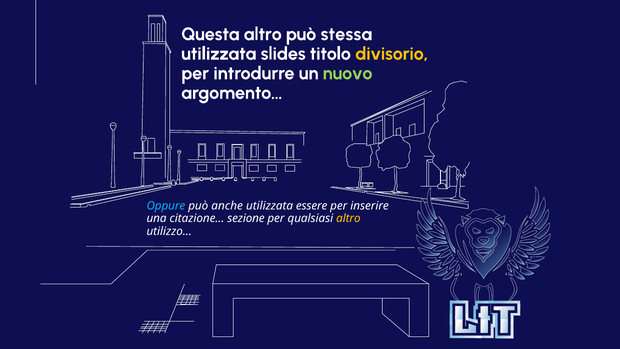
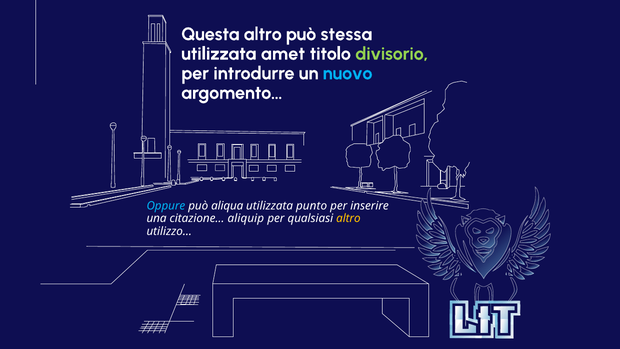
slides: slides -> amet (283, 54)
divisorio colour: yellow -> light green (392, 54)
nuovo colour: light green -> light blue (348, 73)
anche: anche -> aliqua (227, 206)
essere: essere -> punto (312, 206)
sezione: sezione -> aliquip (246, 218)
